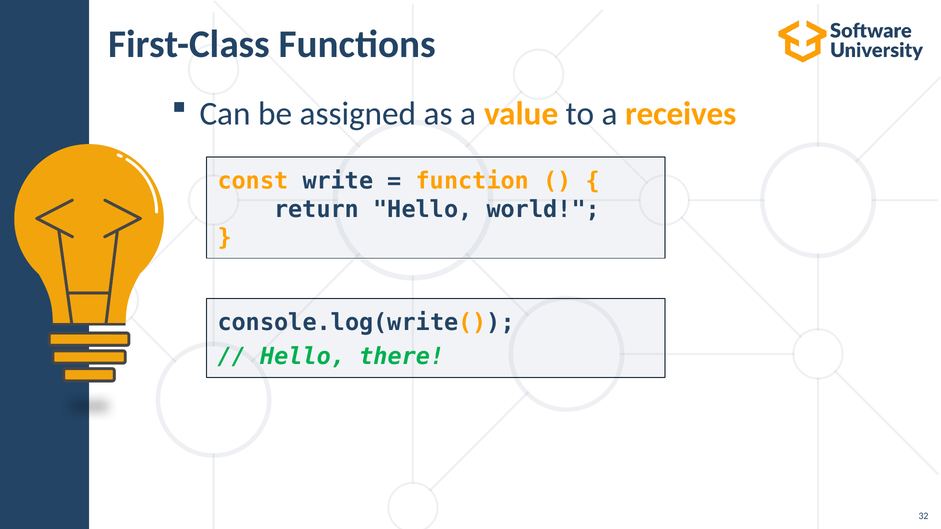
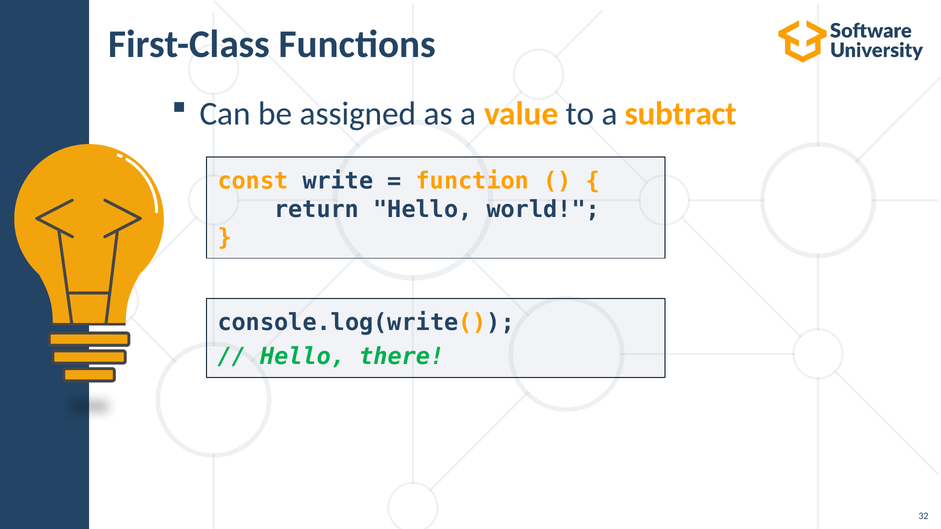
receives: receives -> subtract (681, 114)
